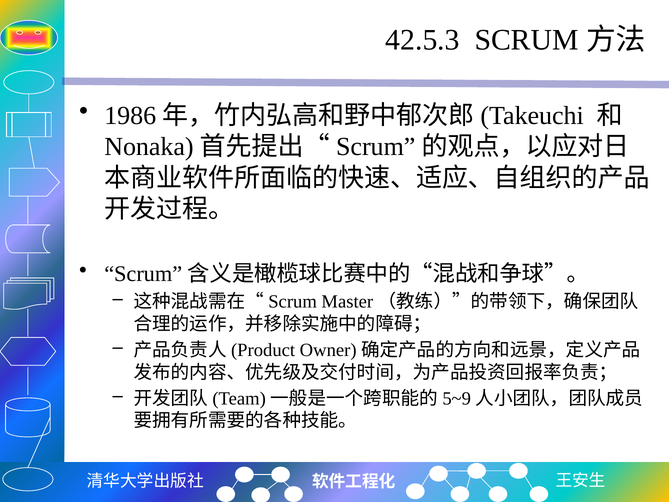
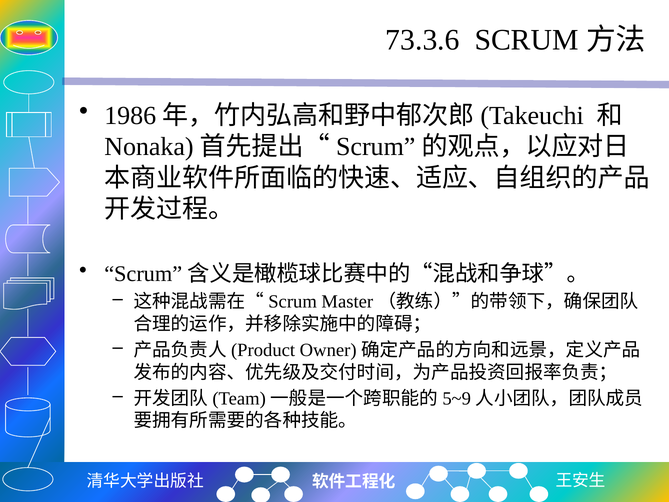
42.5.3: 42.5.3 -> 73.3.6 (423, 40)
